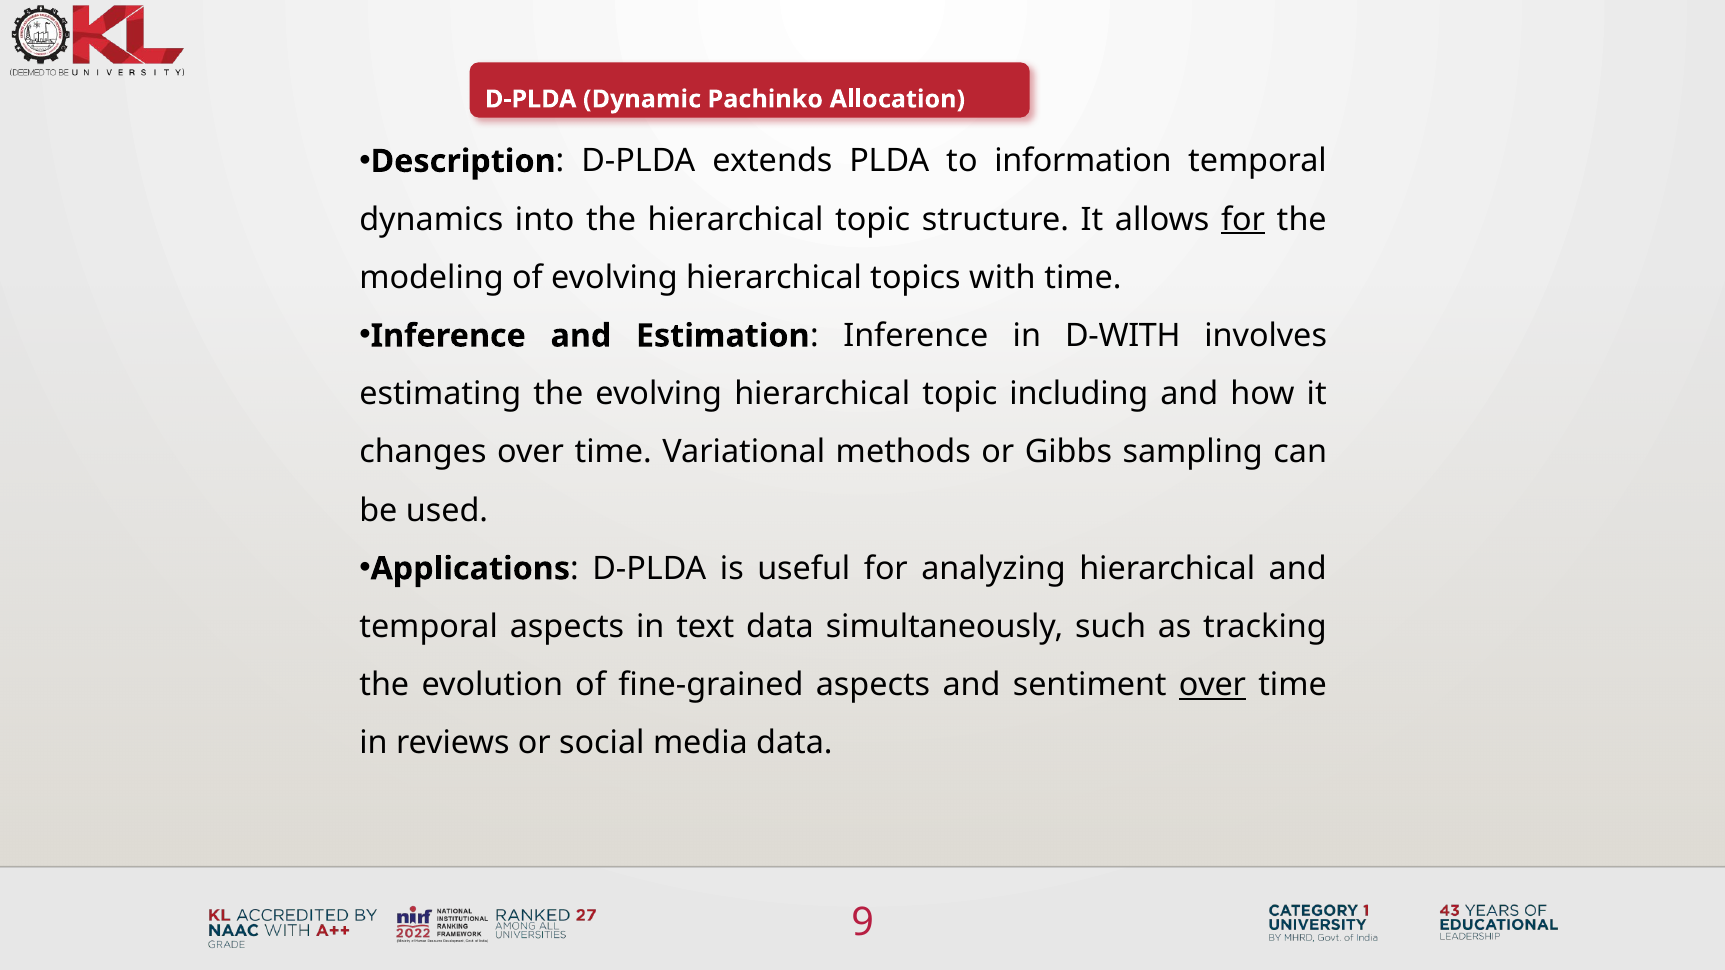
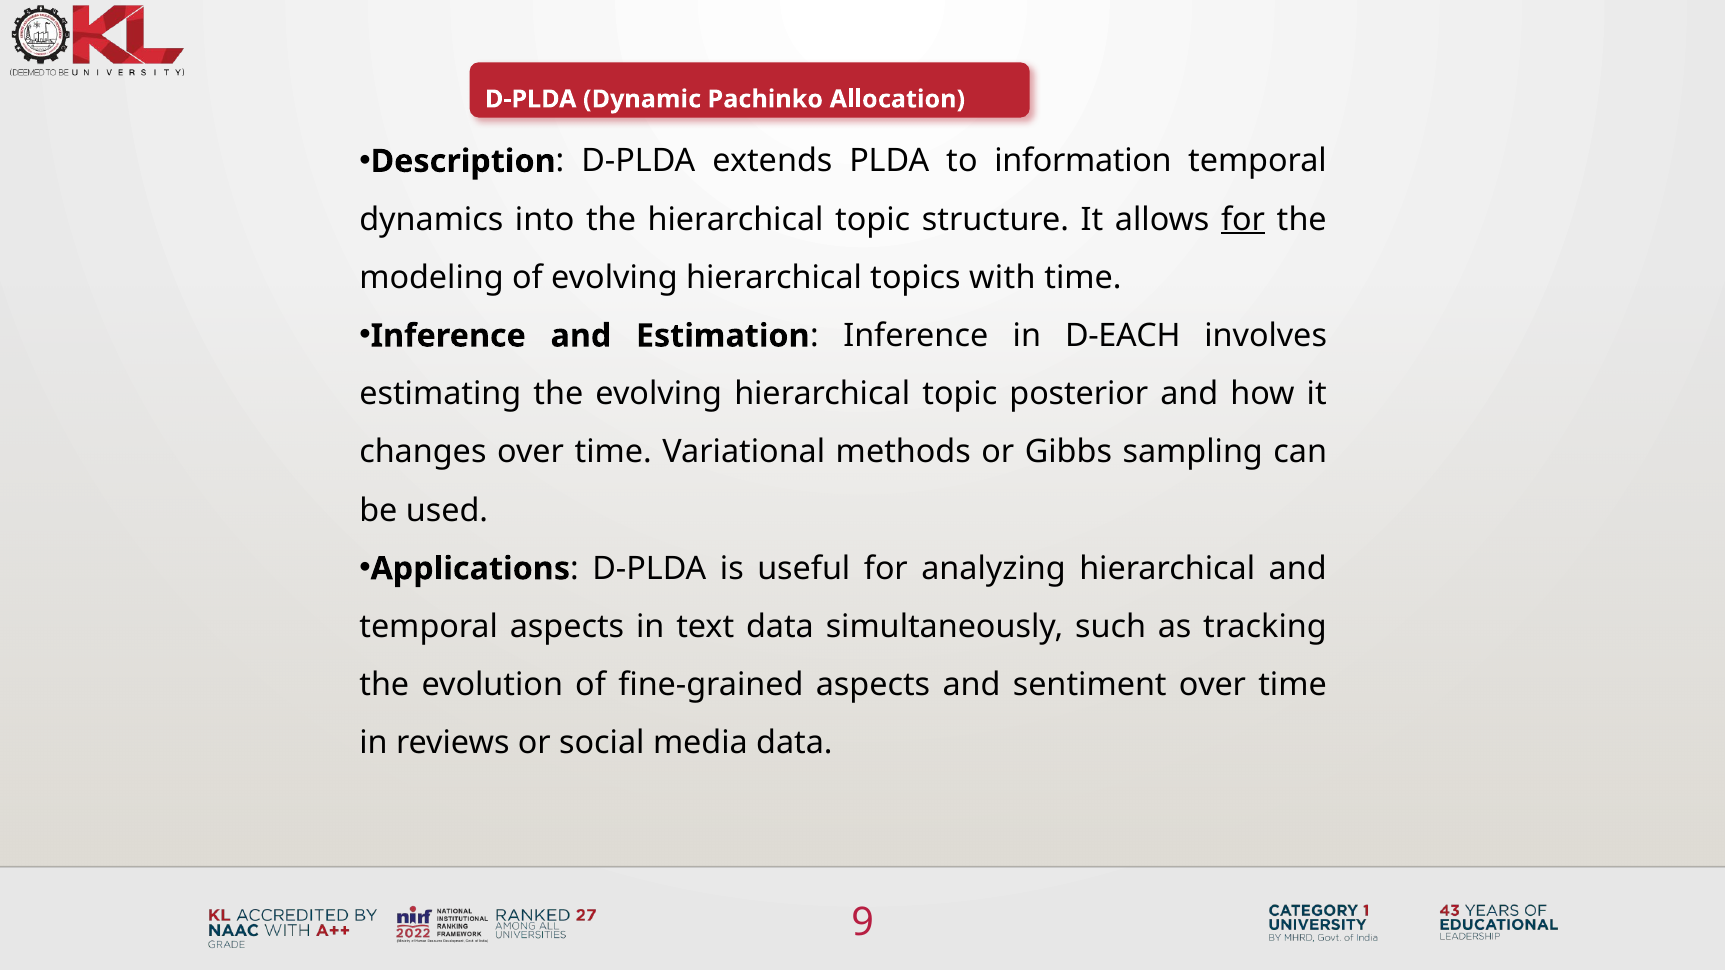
D-WITH: D-WITH -> D-EACH (1123, 336)
including: including -> posterior (1079, 394)
over underline: present -> none (1212, 685)
